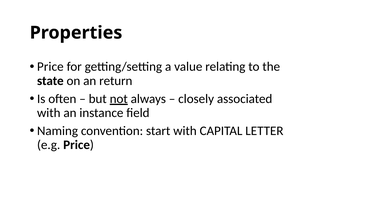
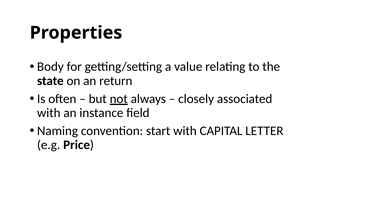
Price: Price -> Body (50, 67)
